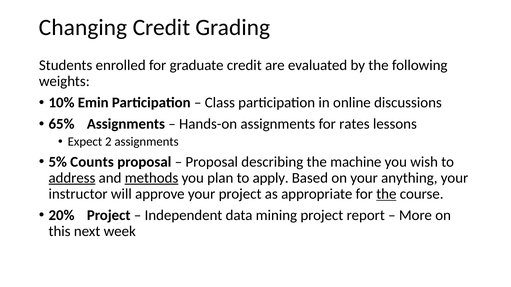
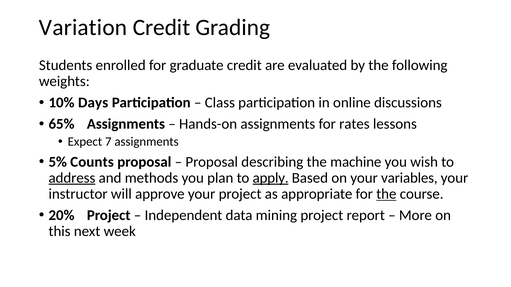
Changing: Changing -> Variation (83, 28)
Emin: Emin -> Days (93, 103)
2: 2 -> 7 (108, 142)
methods underline: present -> none (152, 178)
apply underline: none -> present (271, 178)
anything: anything -> variables (409, 178)
